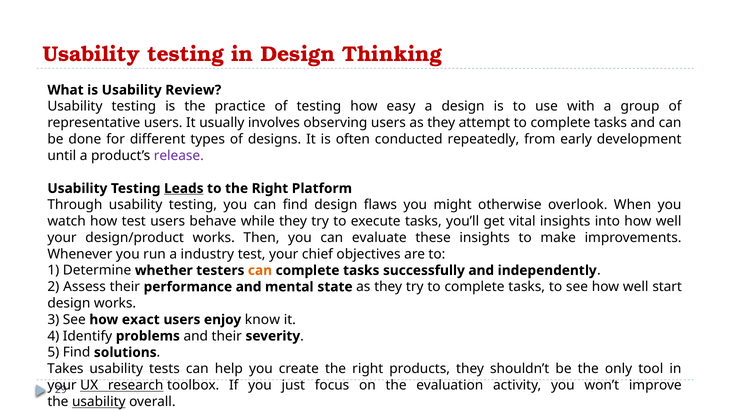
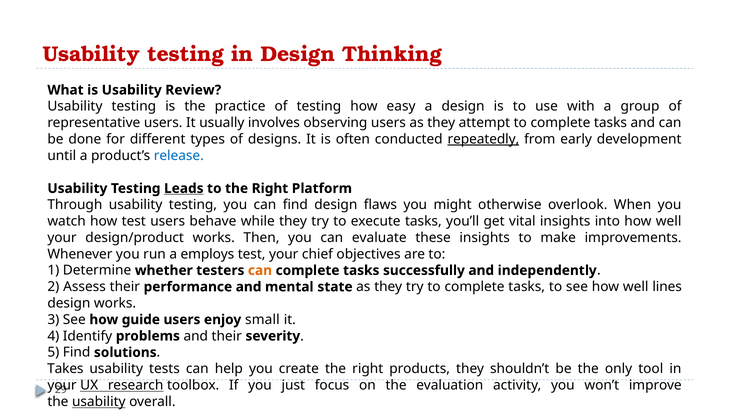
repeatedly underline: none -> present (483, 139)
release colour: purple -> blue (179, 156)
industry: industry -> employs (207, 254)
start: start -> lines (667, 287)
exact: exact -> guide (141, 320)
know: know -> small (262, 320)
